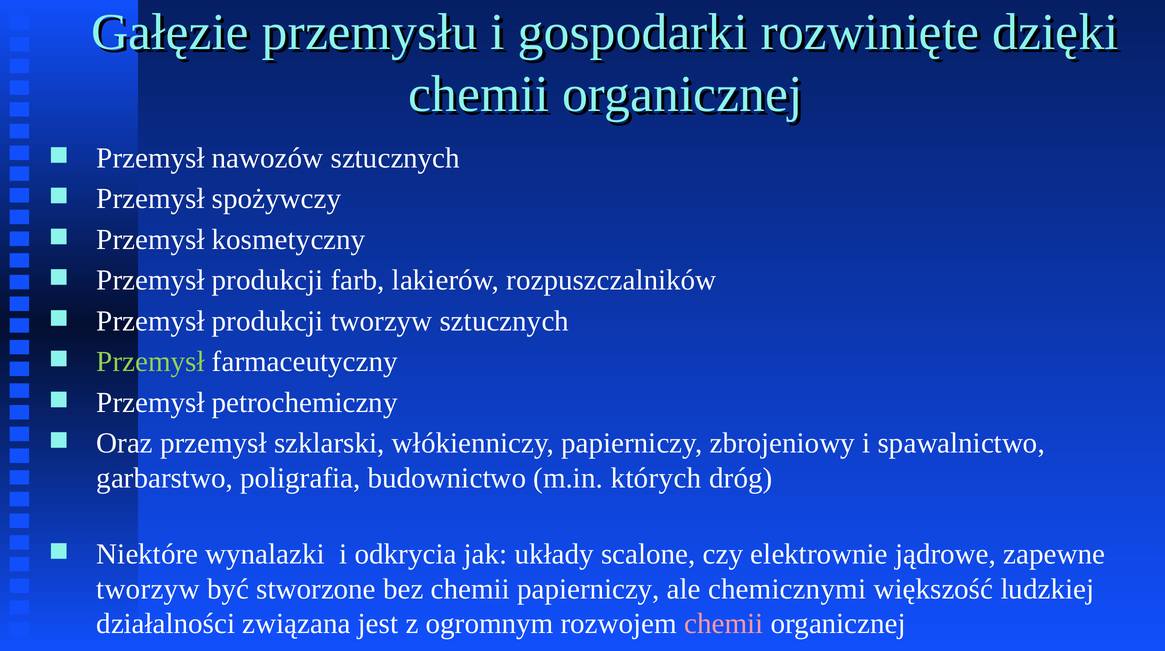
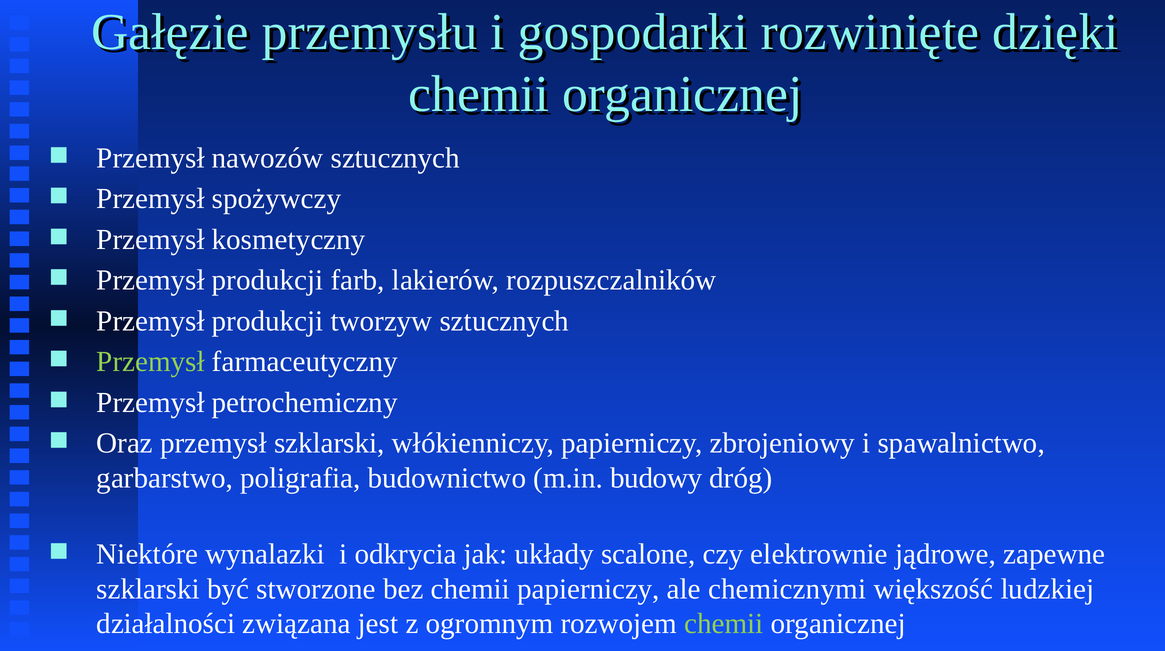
których: których -> budowy (656, 478)
tworzyw: tworzyw -> szklarski (148, 589)
chemii colour: pink -> light green (724, 624)
